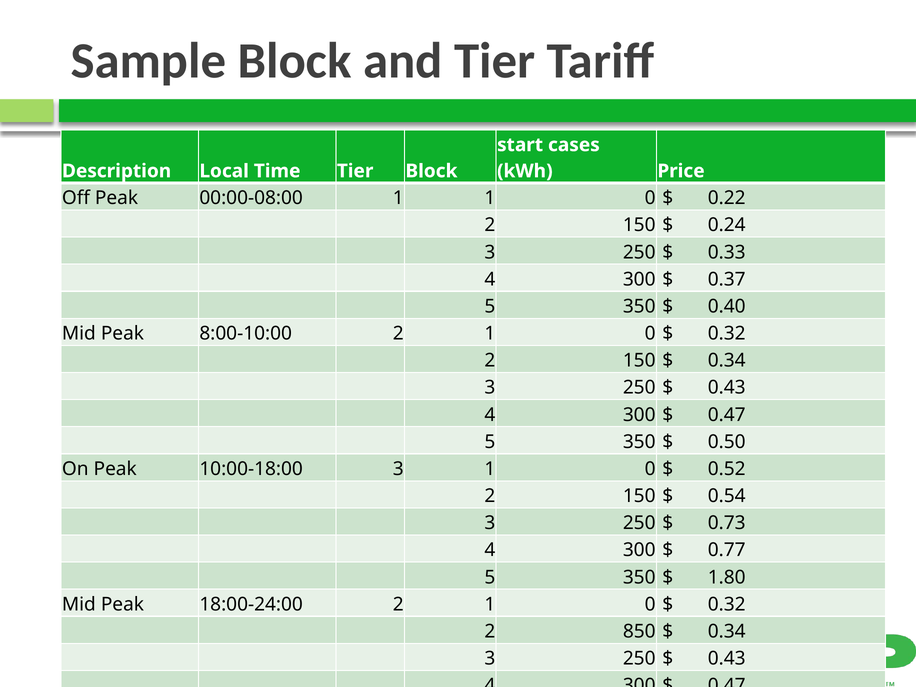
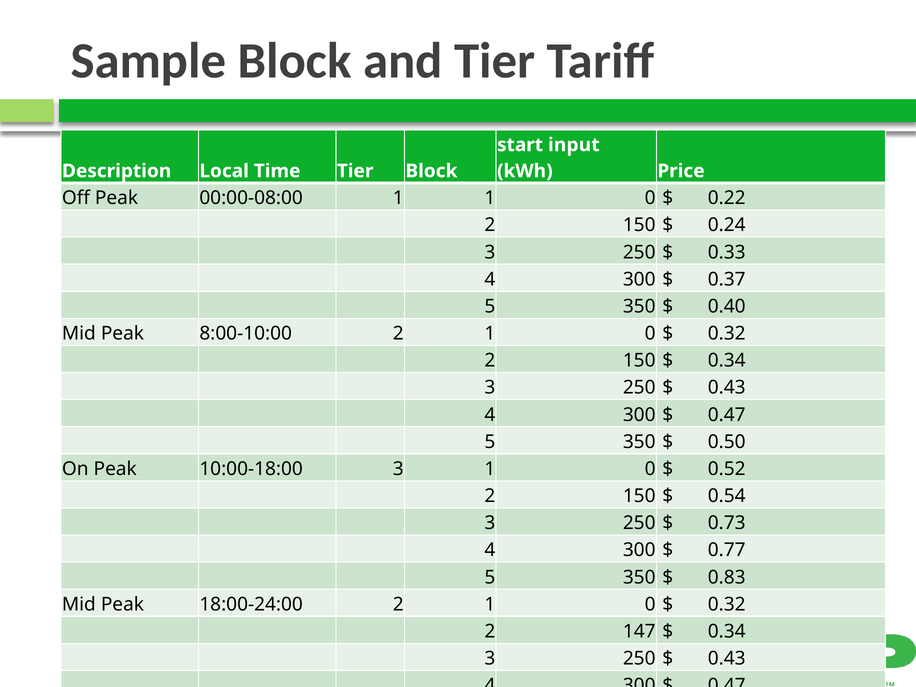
cases: cases -> input (574, 145)
1.80: 1.80 -> 0.83 (727, 577)
850: 850 -> 147 (639, 631)
